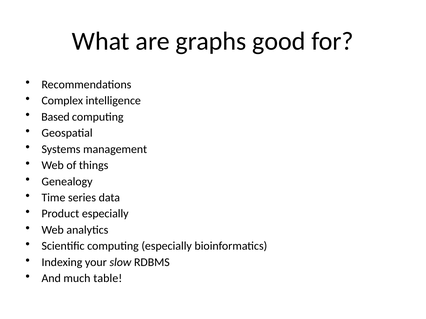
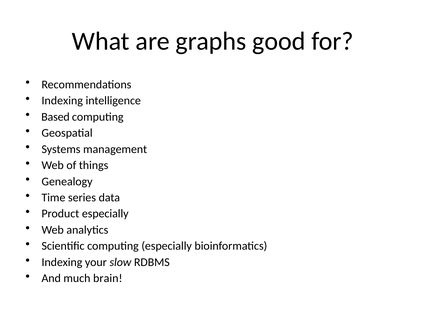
Complex: Complex -> Indexing (62, 101)
table: table -> brain (108, 279)
